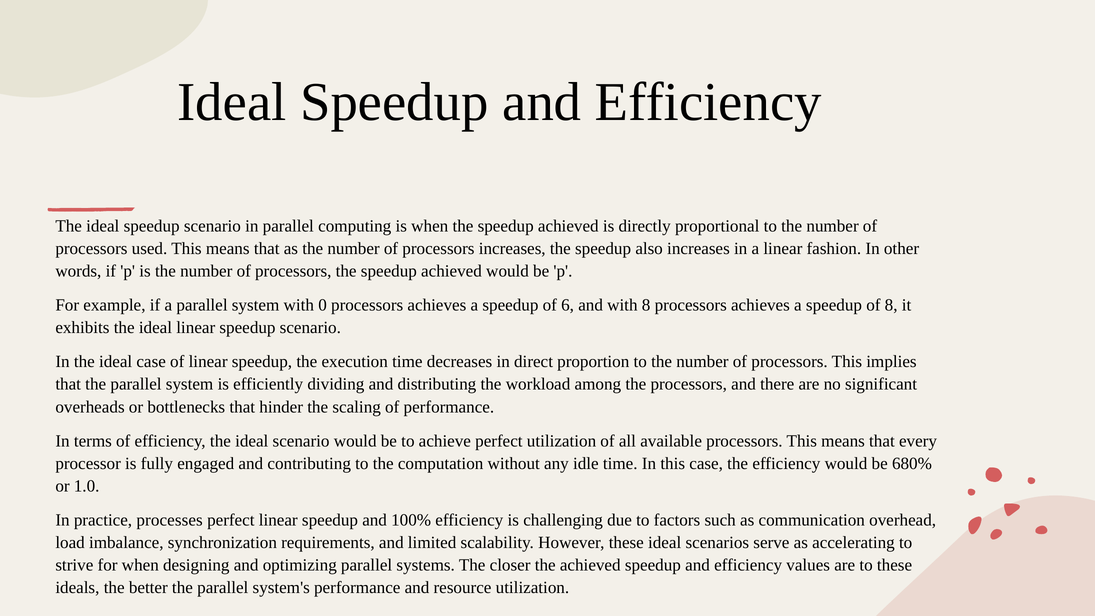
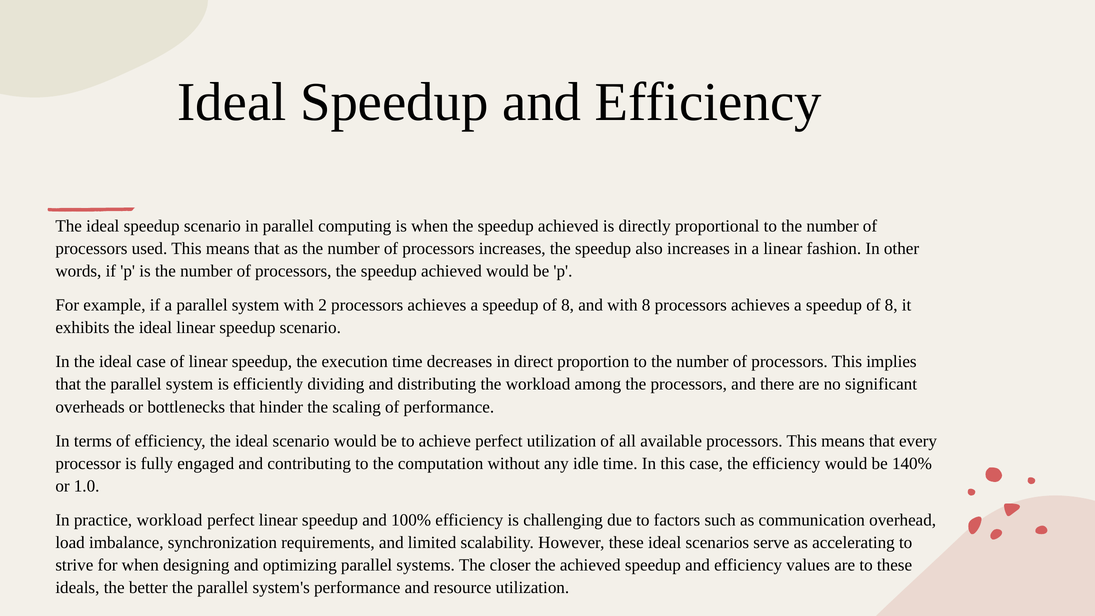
0: 0 -> 2 (323, 305)
6: 6 -> 8 (568, 305)
680%: 680% -> 140% (912, 463)
practice processes: processes -> workload (170, 520)
